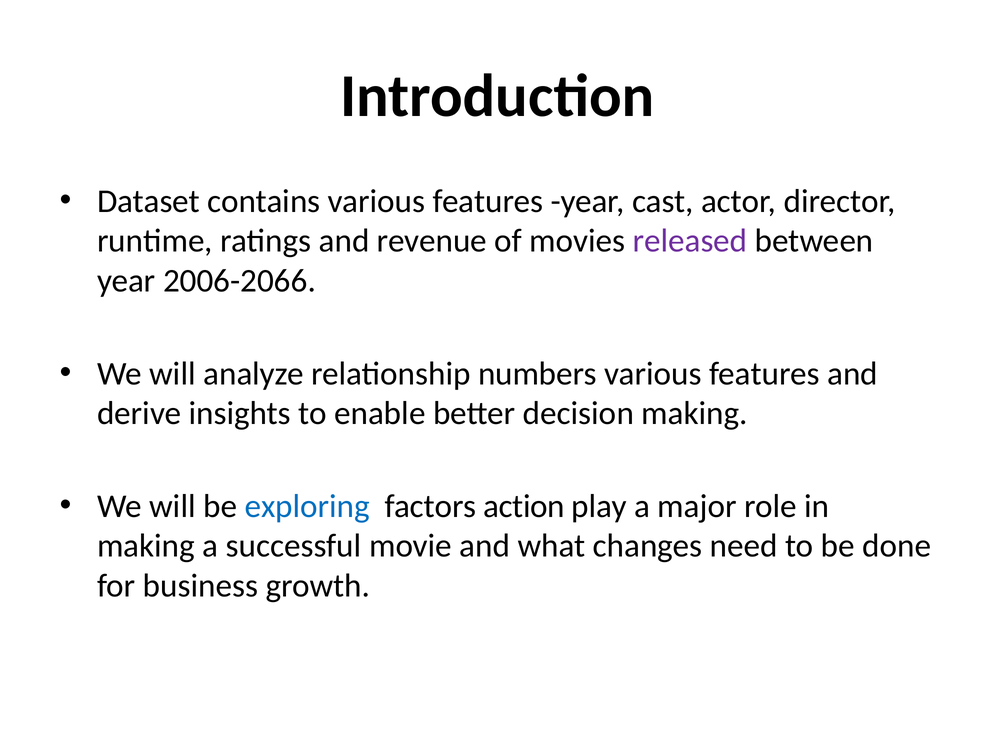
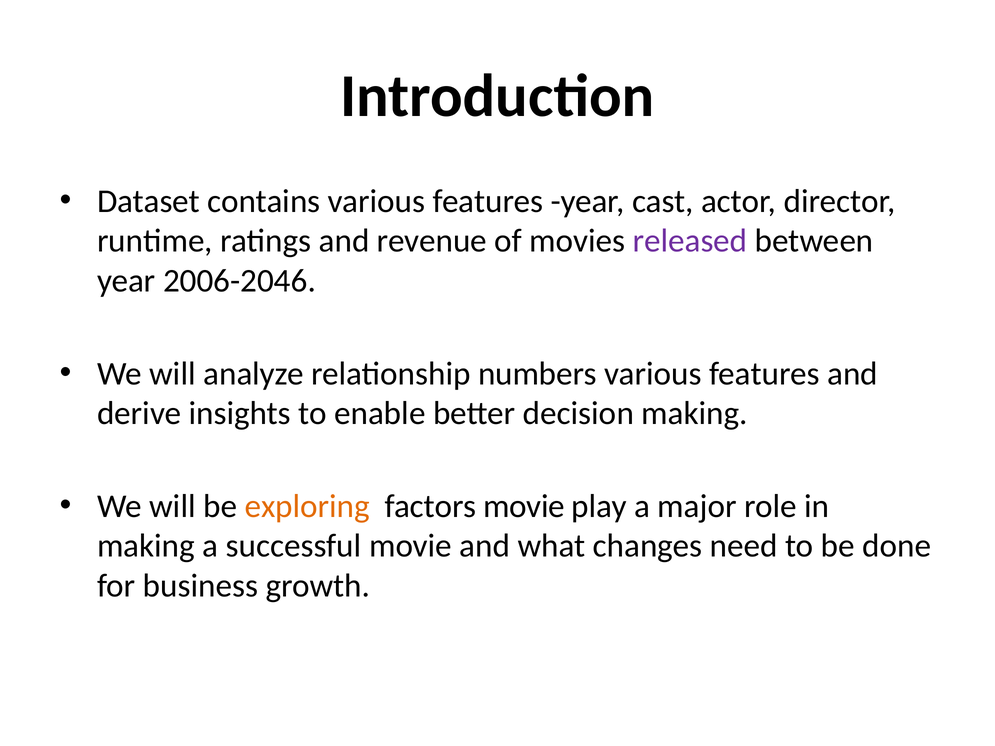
2006-2066: 2006-2066 -> 2006-2046 (239, 281)
exploring colour: blue -> orange (307, 506)
factors action: action -> movie (524, 506)
